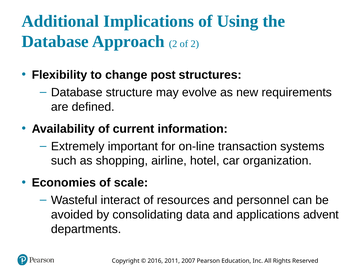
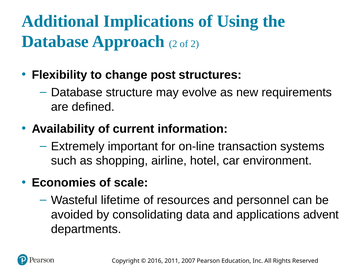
organization: organization -> environment (277, 161)
interact: interact -> lifetime (120, 200)
